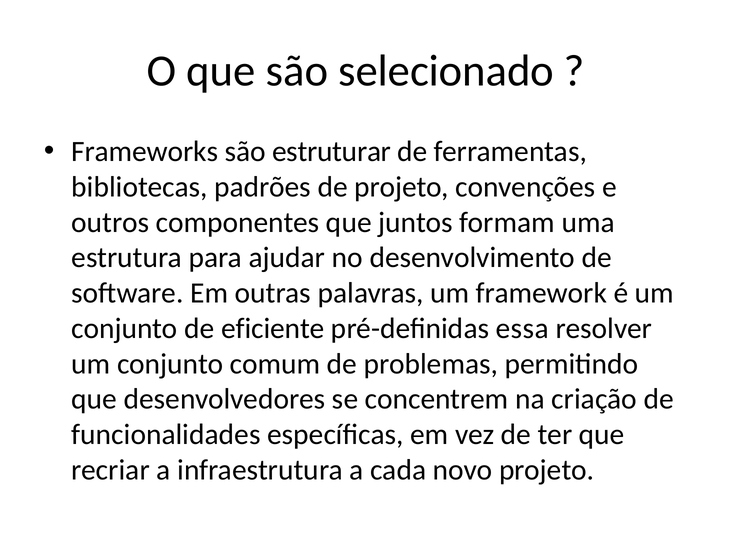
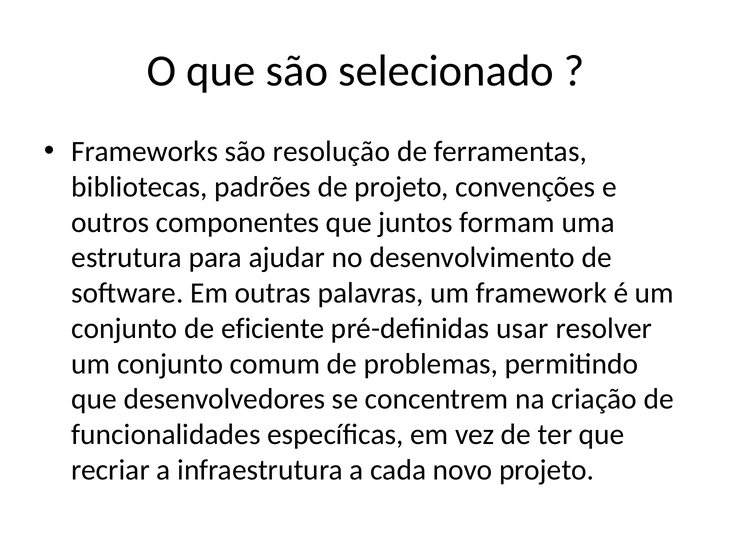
estruturar: estruturar -> resolução (331, 152)
essa: essa -> usar (522, 328)
